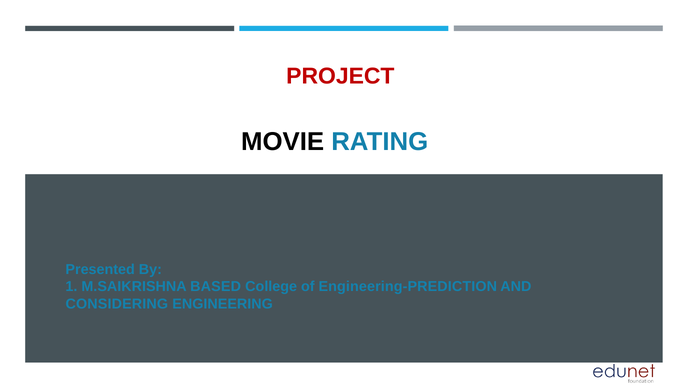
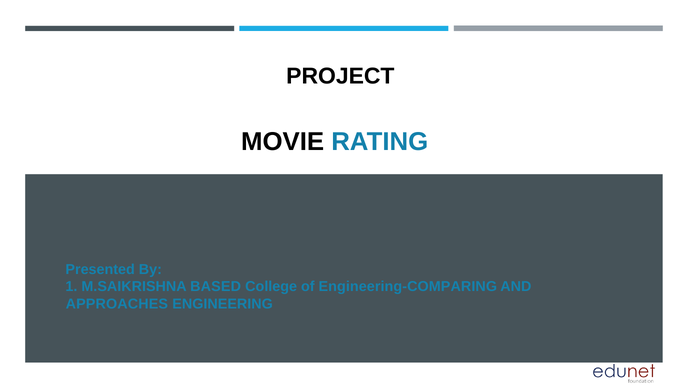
PROJECT colour: red -> black (340, 76)
Engineering-PREDICTION: Engineering-PREDICTION -> Engineering-COMPARING (408, 287)
CONSIDERING: CONSIDERING -> APPROACHES (117, 304)
